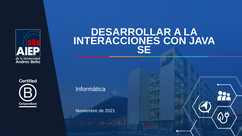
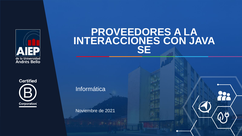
DESARROLLAR: DESARROLLAR -> PROVEEDORES (131, 32)
